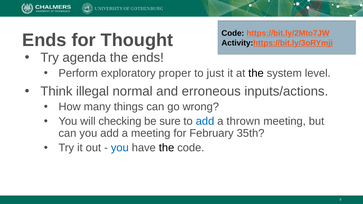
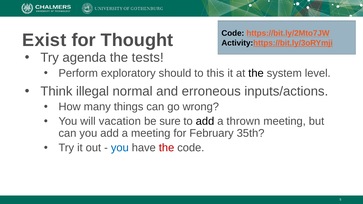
Ends: Ends -> Exist (44, 40)
the ends: ends -> tests (148, 58)
proper: proper -> should (175, 73)
just: just -> this (215, 73)
checking: checking -> vacation (120, 121)
add colour: blue -> black (205, 121)
the colour: black -> red (167, 148)
